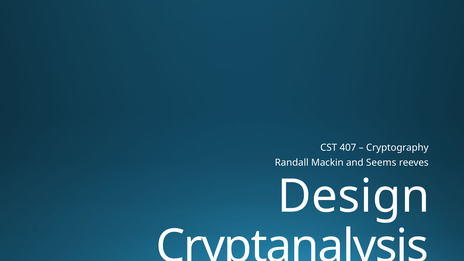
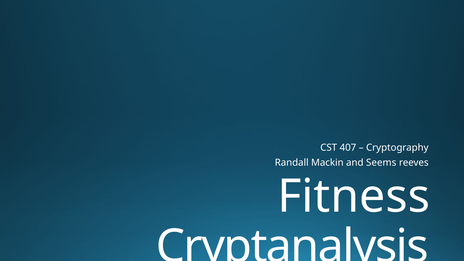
Design: Design -> Fitness (354, 196)
